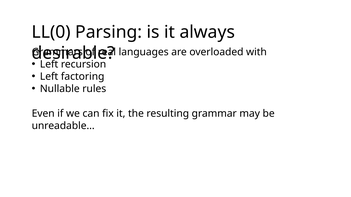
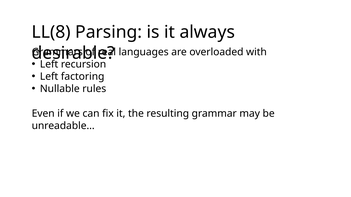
LL(0: LL(0 -> LL(8 (51, 32)
